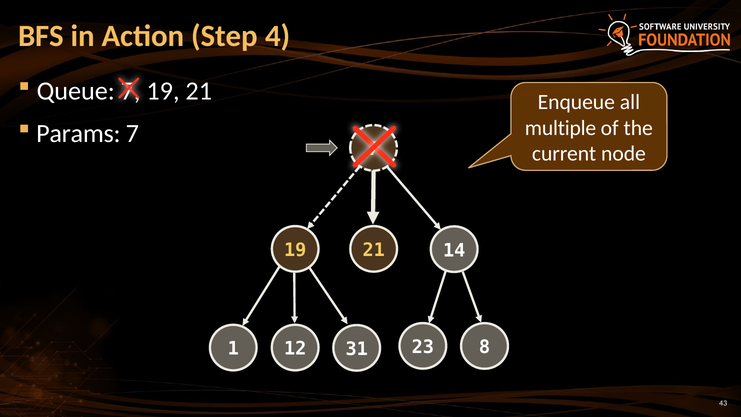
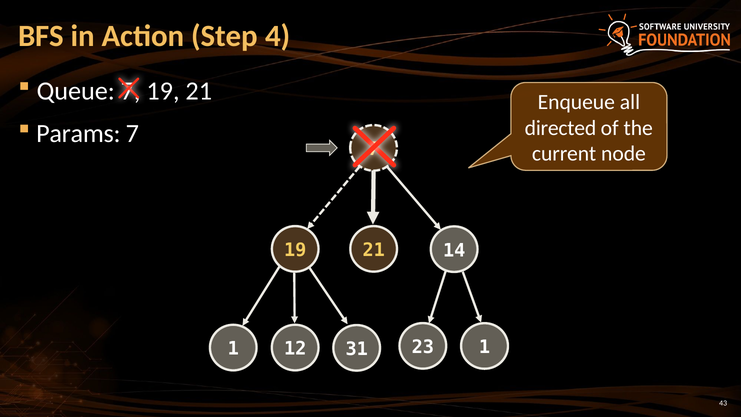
multiple: multiple -> directed (560, 128)
23 8: 8 -> 1 (485, 347)
